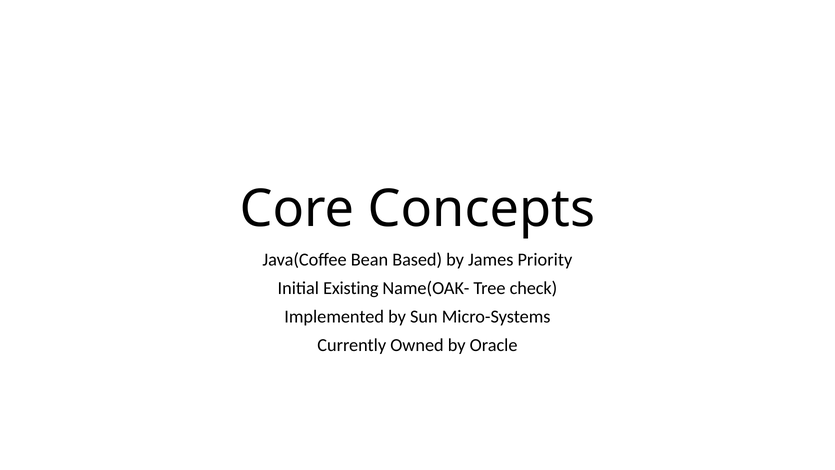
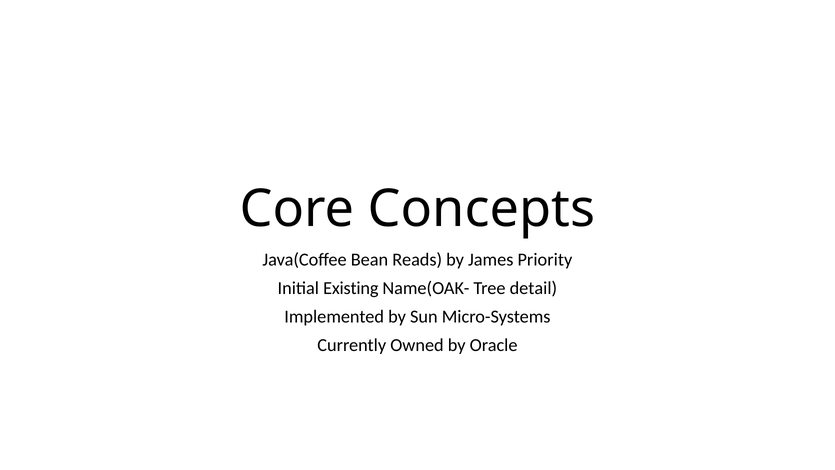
Based: Based -> Reads (417, 260)
check: check -> detail (533, 288)
